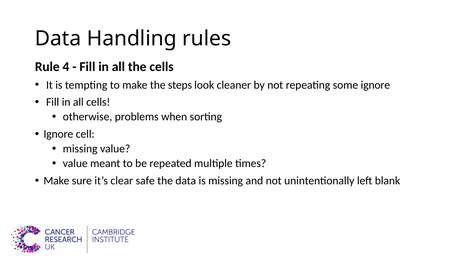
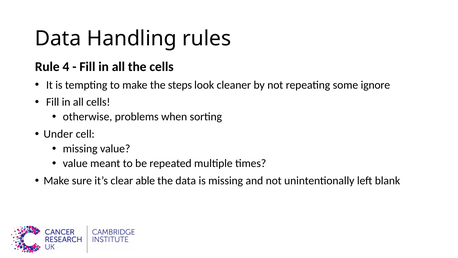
Ignore: Ignore -> Under (58, 134)
safe: safe -> able (145, 180)
